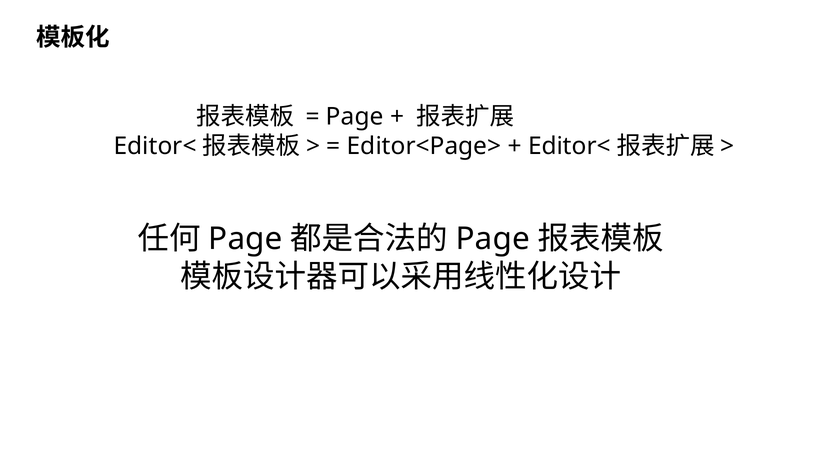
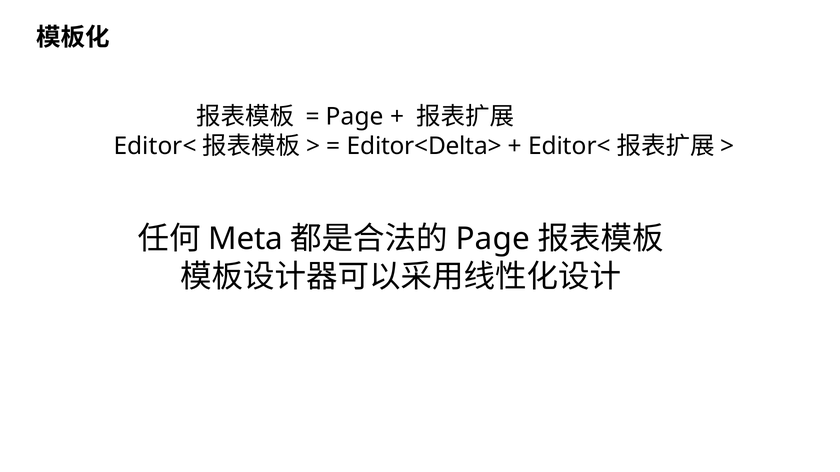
Editor<Page>: Editor<Page> -> Editor<Delta> (424, 146)
Page: Page -> Meta (246, 239)
